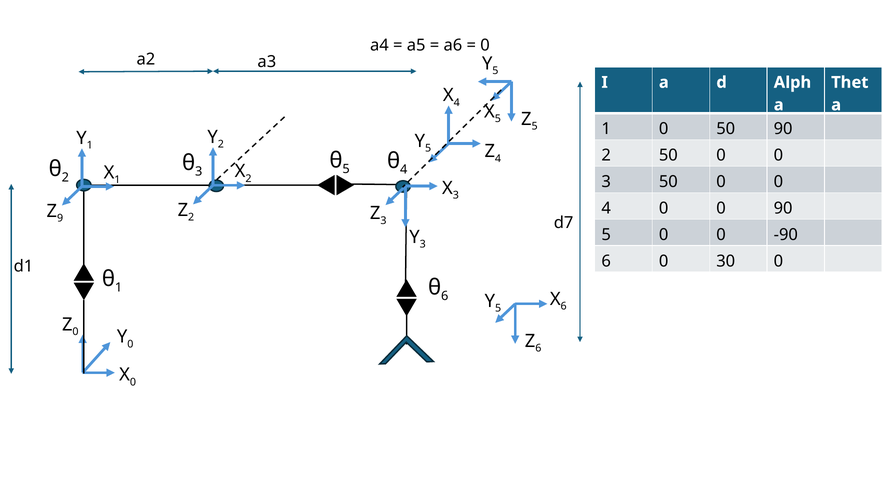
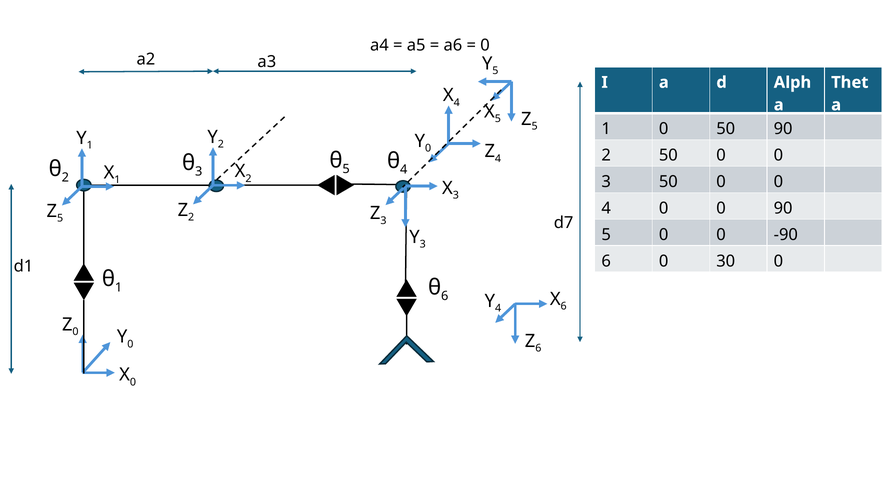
5: 5 -> 0 (428, 148)
9: 9 -> 5 (60, 218)
5: 5 -> 4 (498, 309)
